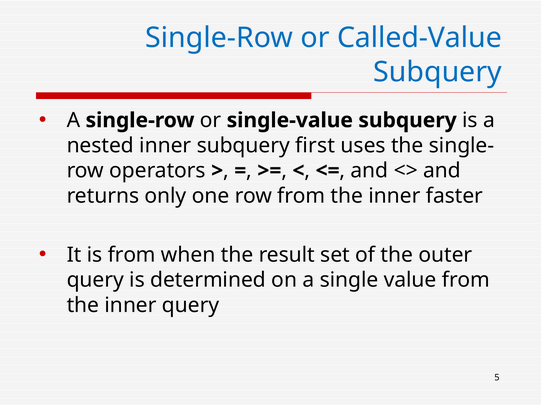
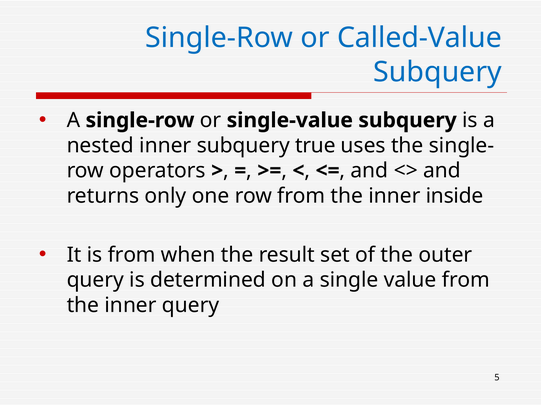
first: first -> true (315, 146)
faster: faster -> inside (455, 196)
